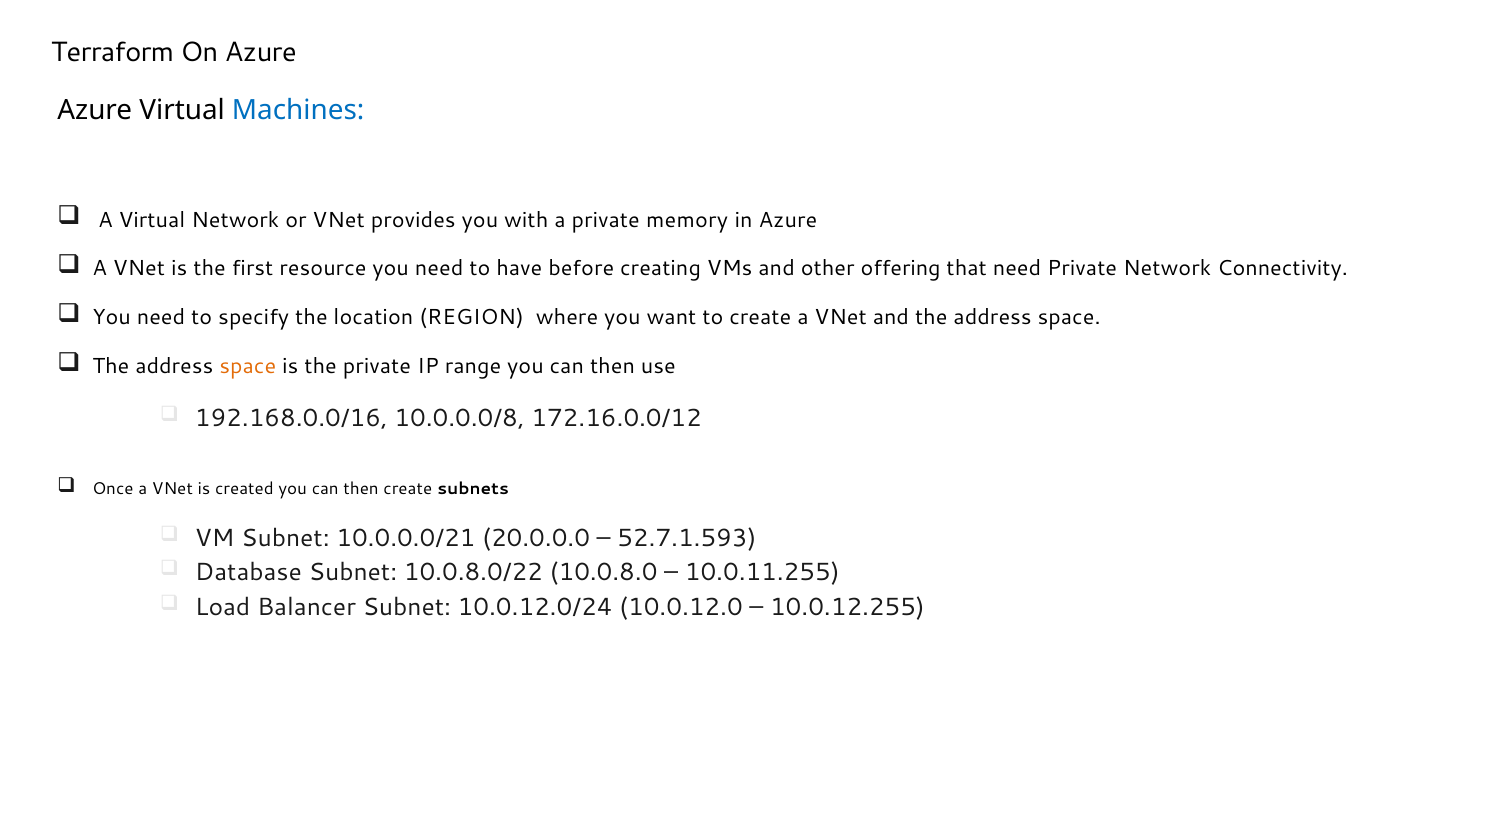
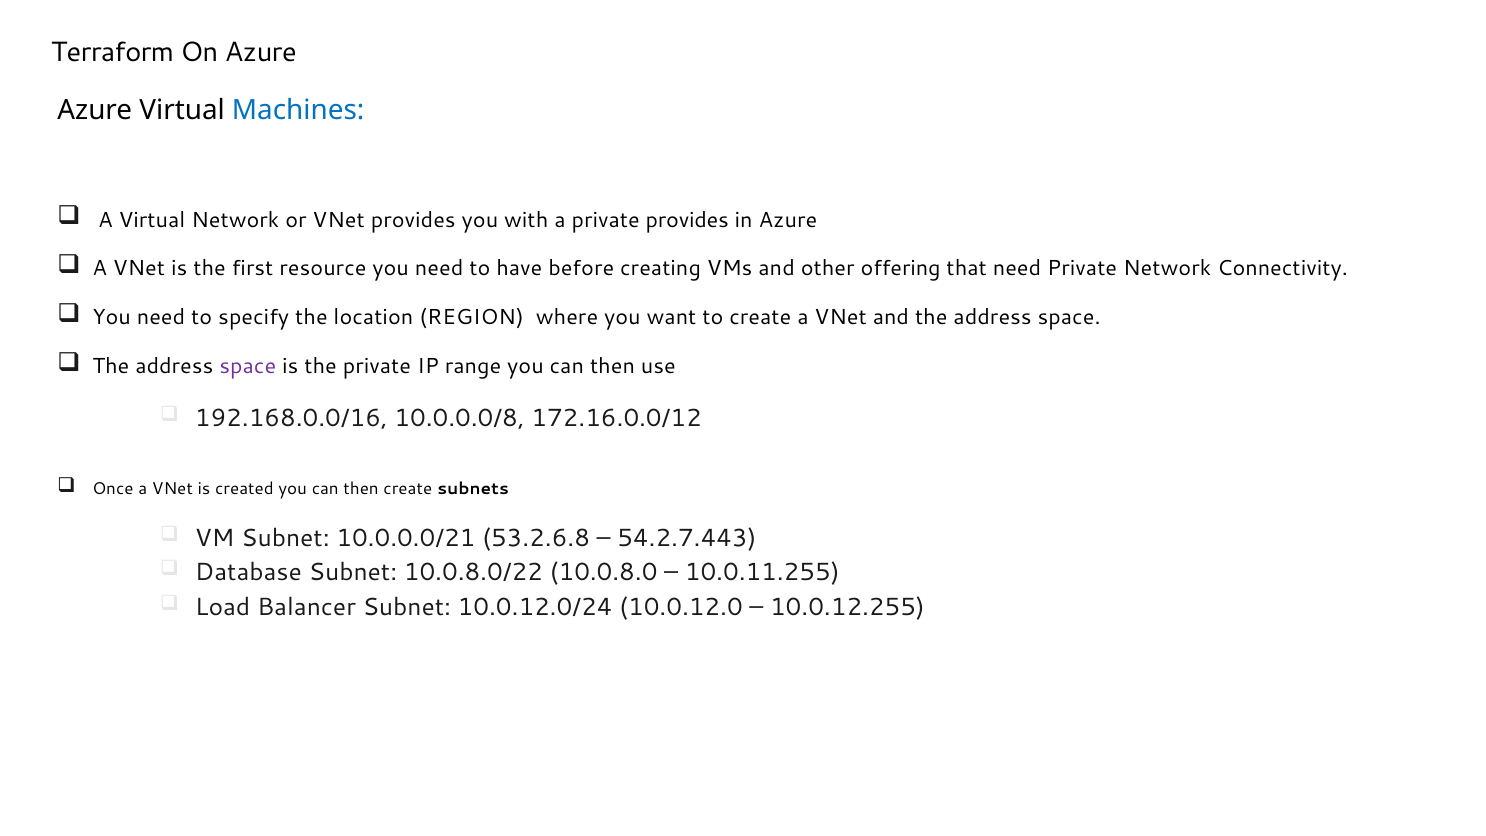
private memory: memory -> provides (687, 220)
space colour: orange -> purple (248, 367)
20.0.0.0: 20.0.0.0 -> 53.2.6.8 (536, 538)
52.7.1.593: 52.7.1.593 -> 54.2.7.443 (687, 538)
